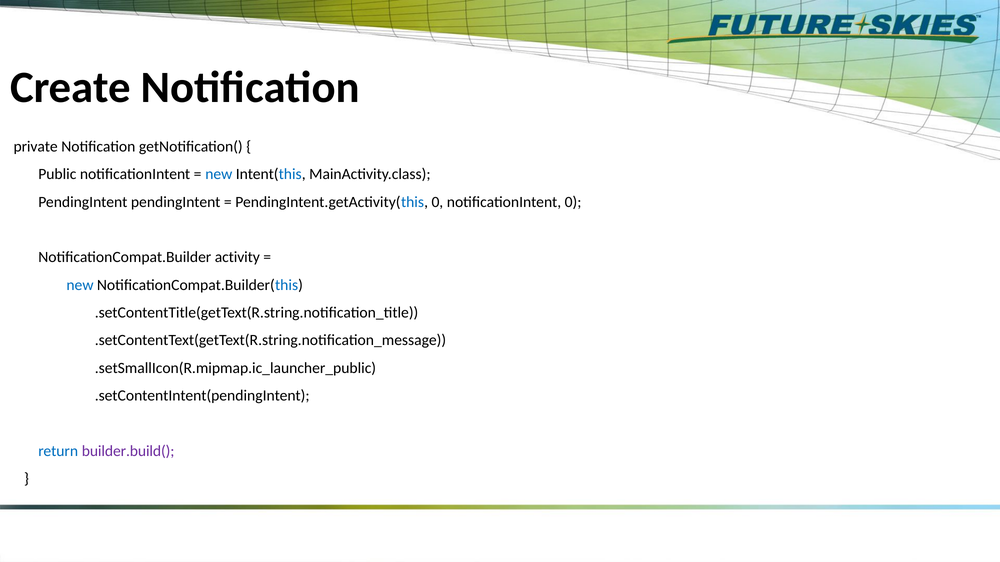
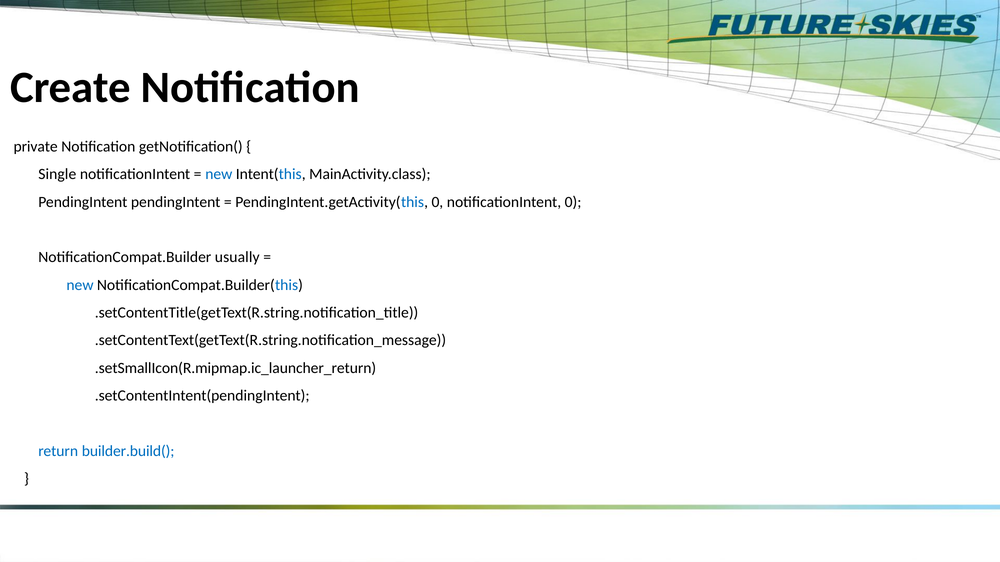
Public: Public -> Single (57, 174)
activity: activity -> usually (237, 257)
.setSmallIcon(R.mipmap.ic_launcher_public: .setSmallIcon(R.mipmap.ic_launcher_public -> .setSmallIcon(R.mipmap.ic_launcher_return (235, 368)
builder.build( colour: purple -> blue (128, 451)
